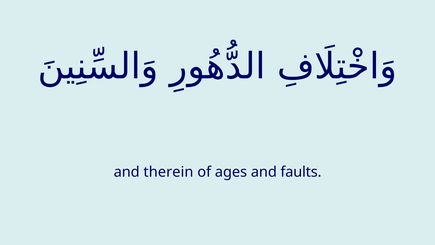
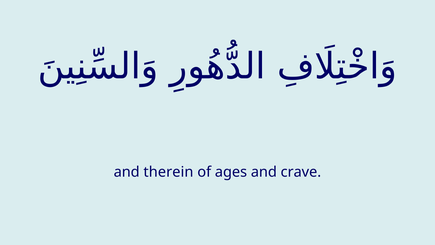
faults: faults -> crave (301, 172)
